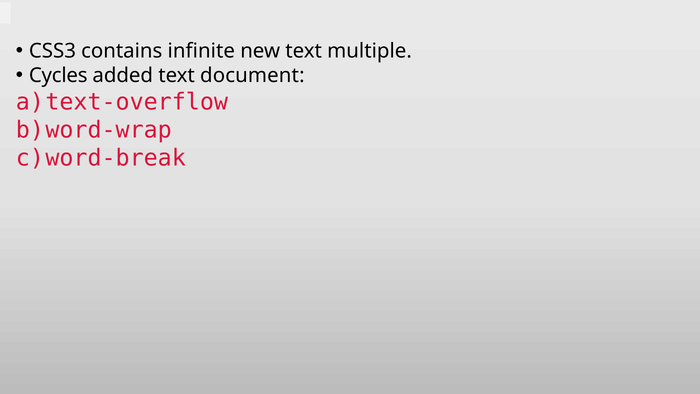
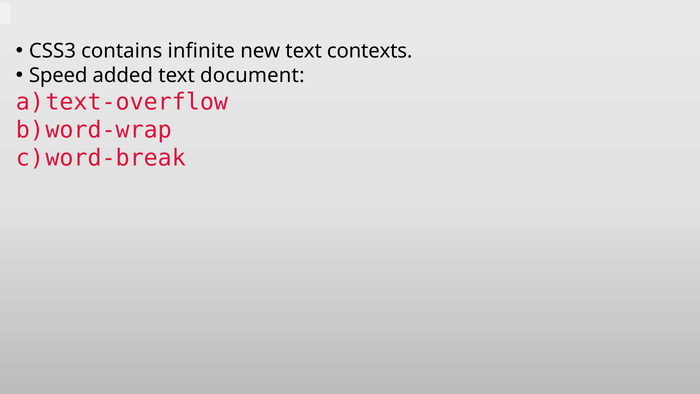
multiple: multiple -> contexts (370, 51)
Cycles: Cycles -> Speed (58, 76)
